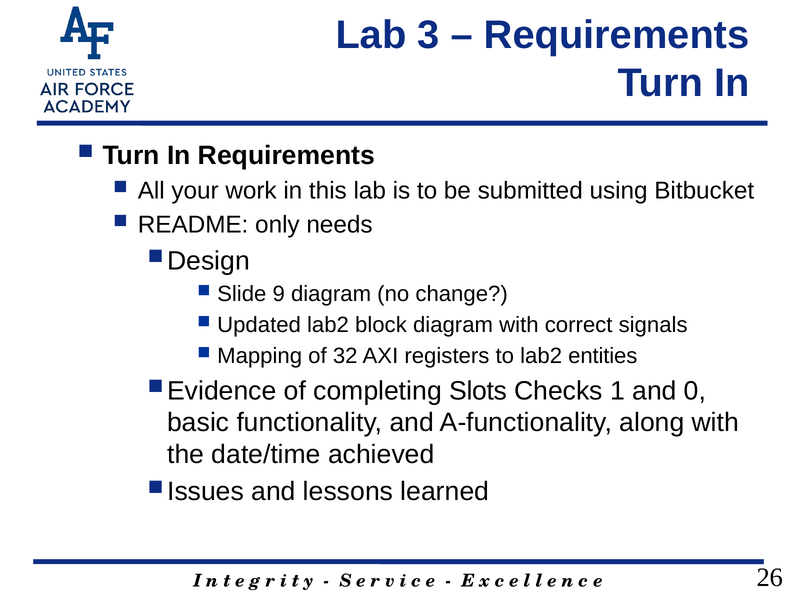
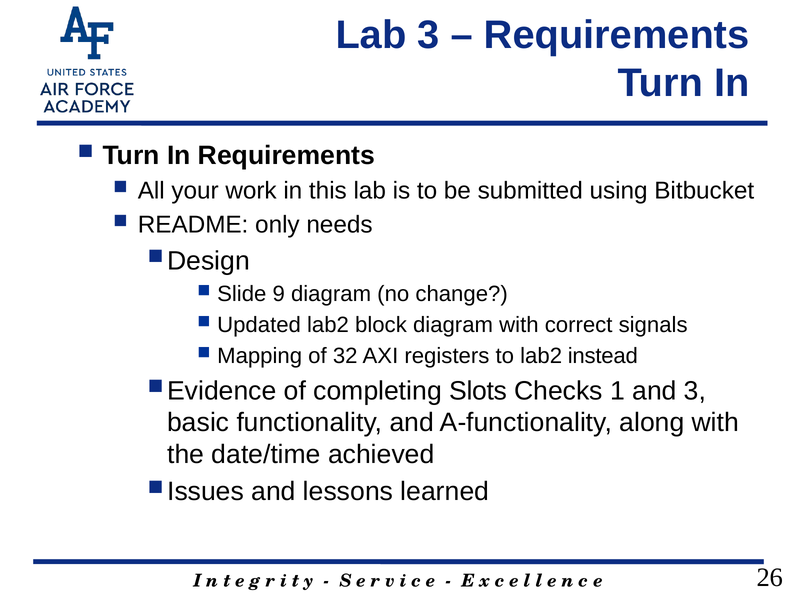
entities: entities -> instead (603, 356)
and 0: 0 -> 3 (695, 391)
